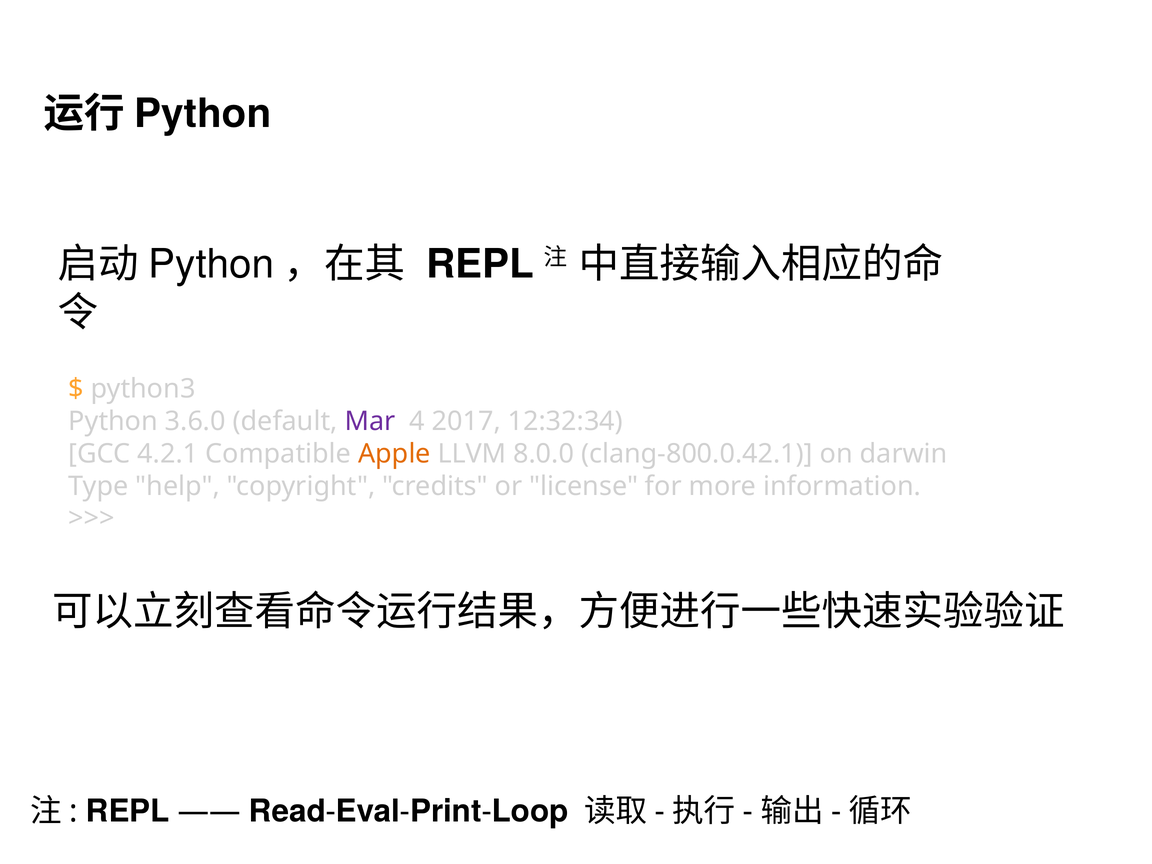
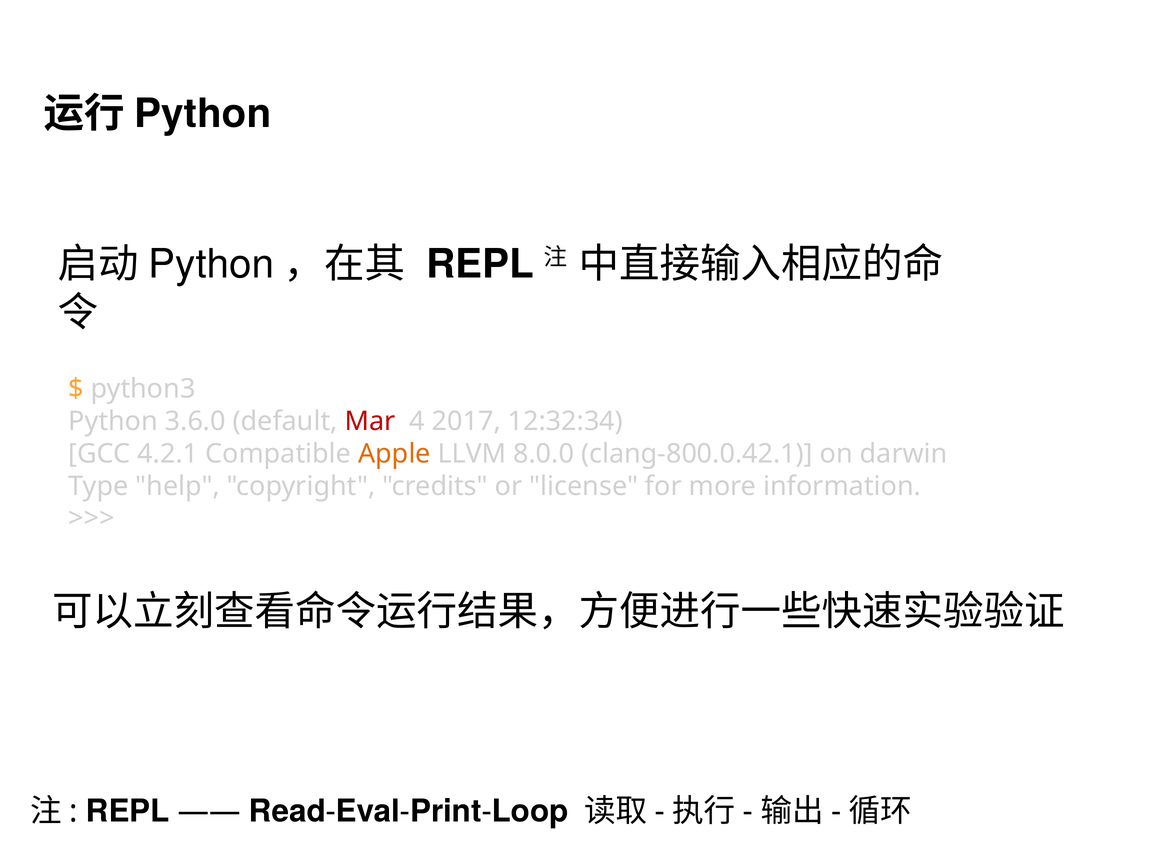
Mar colour: purple -> red (370, 421)
